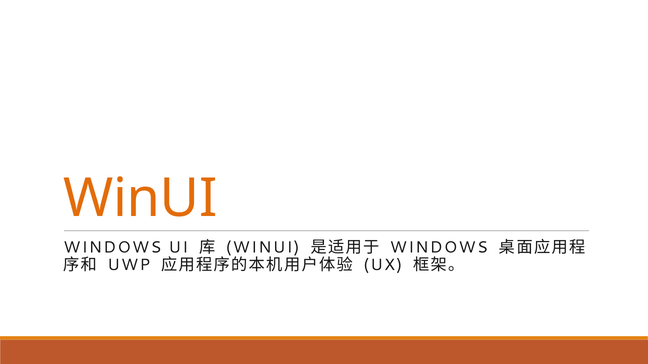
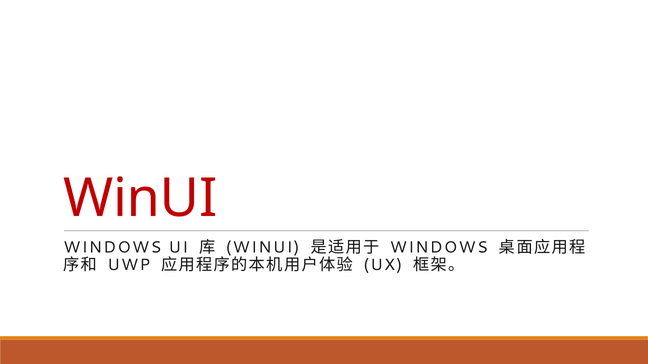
WinUI colour: orange -> red (140, 199)
